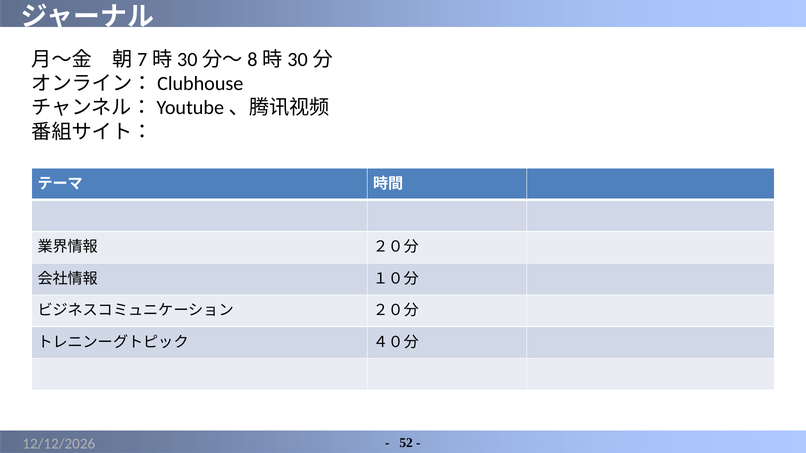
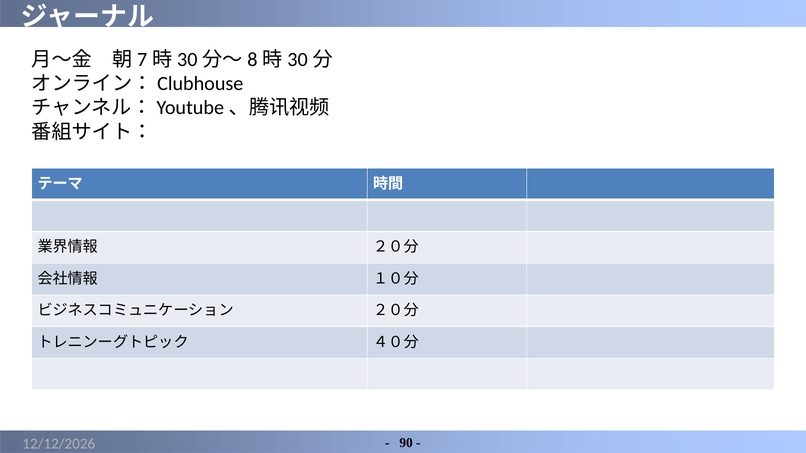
52: 52 -> 90 (406, 443)
